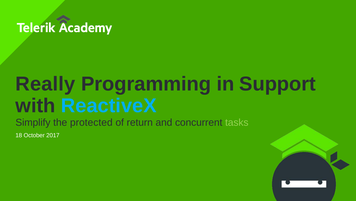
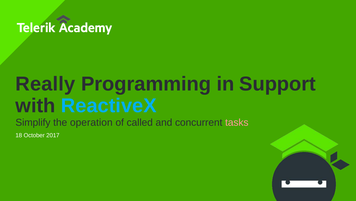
protected: protected -> operation (91, 122)
return: return -> called (140, 122)
tasks colour: light green -> pink (237, 122)
